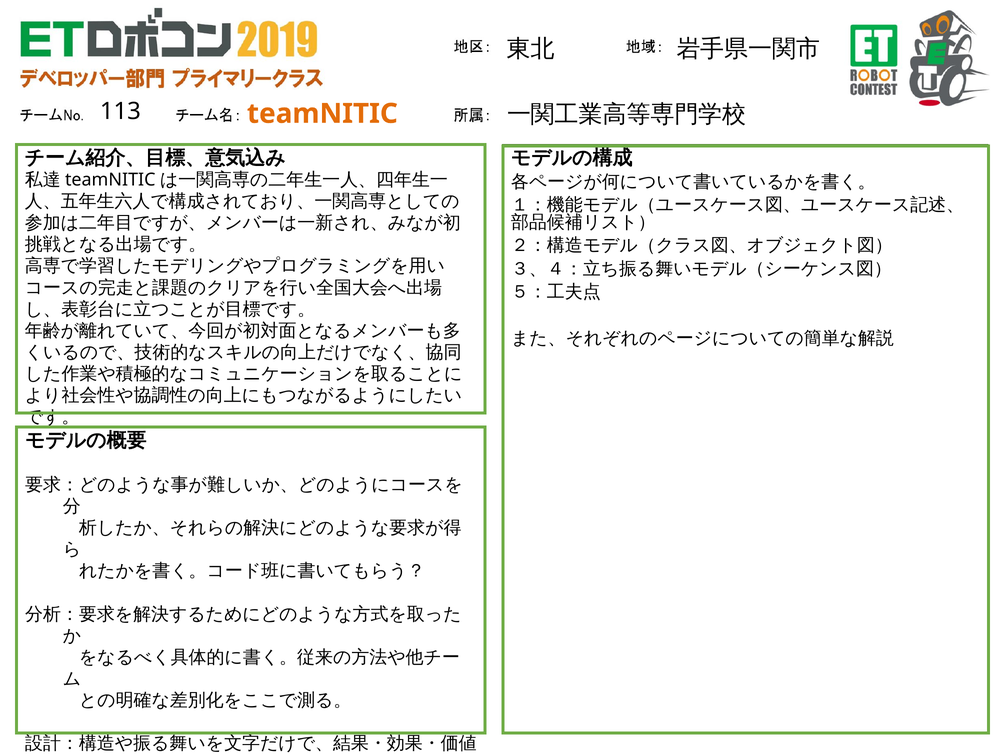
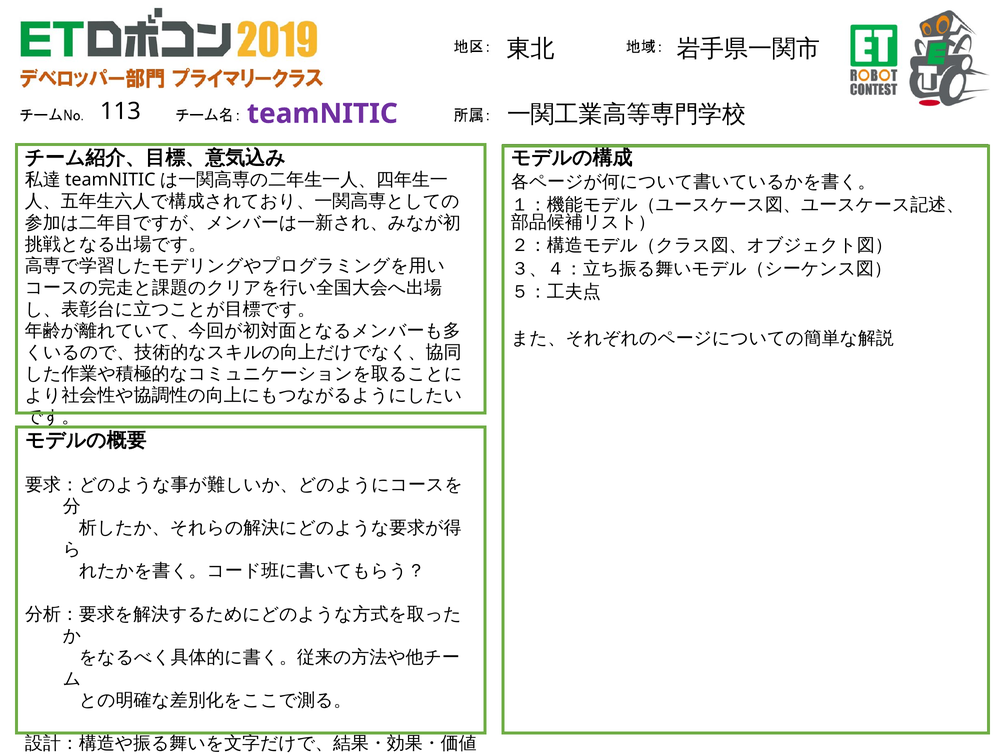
teamNITIC colour: orange -> purple (322, 114)
